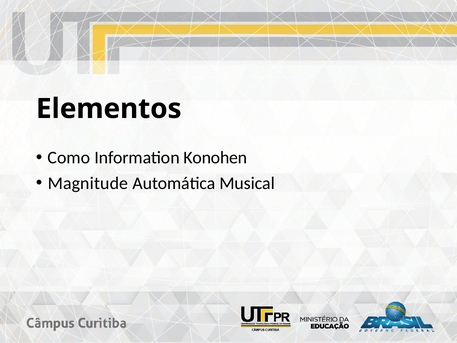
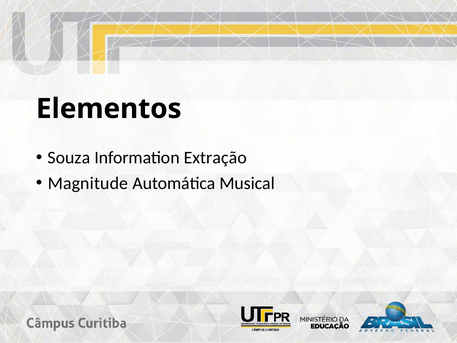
Como: Como -> Souza (69, 157)
Konohen: Konohen -> Extração (215, 157)
